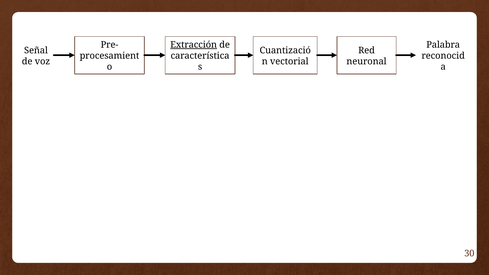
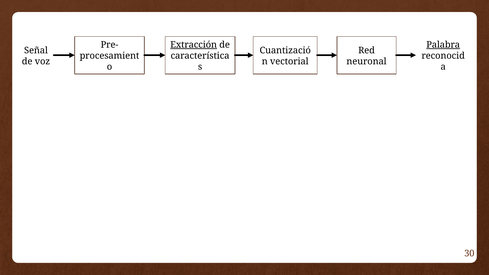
Palabra underline: none -> present (443, 45)
